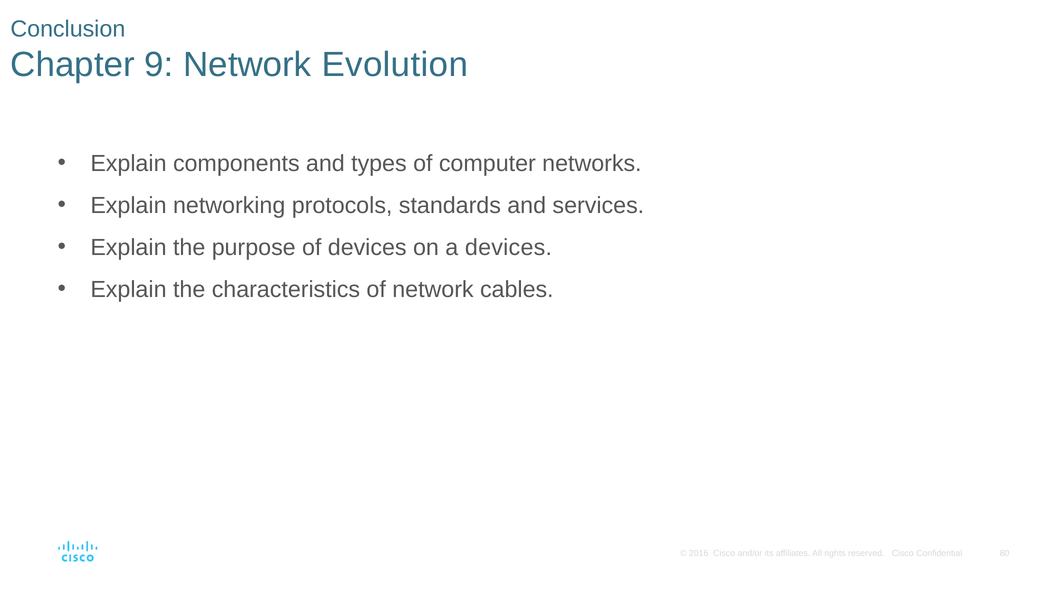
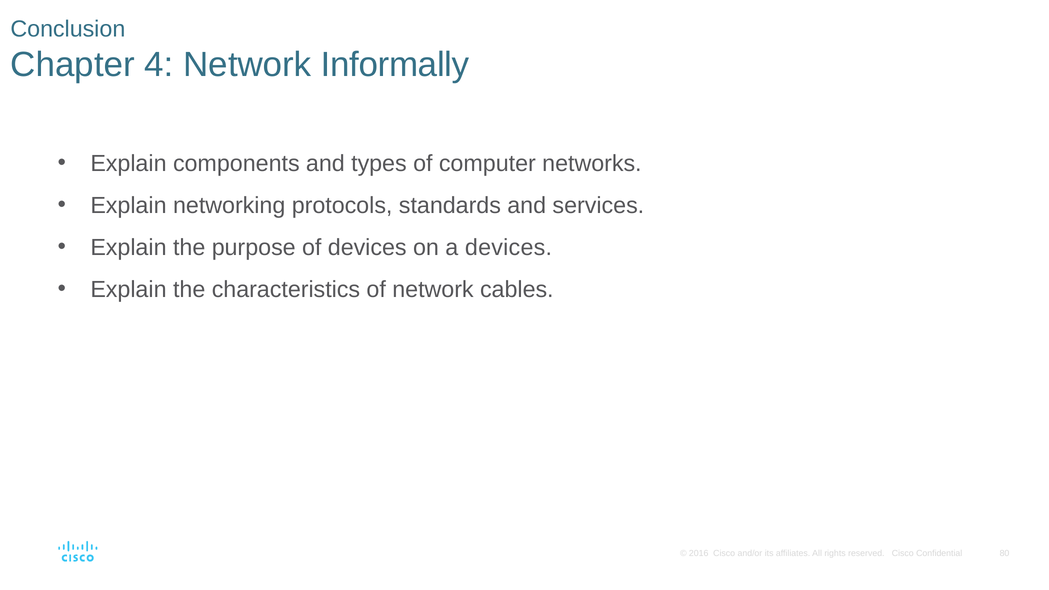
9: 9 -> 4 (159, 65)
Evolution: Evolution -> Informally (395, 65)
